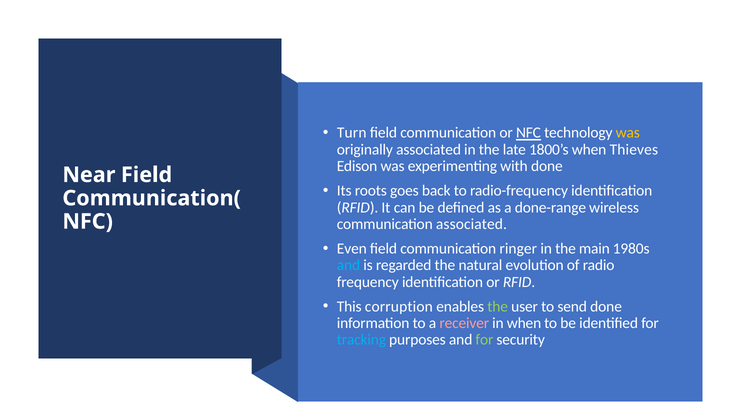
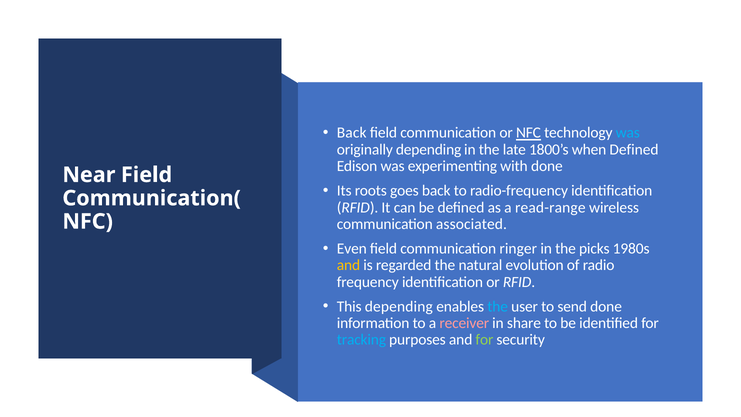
Turn: Turn -> Back (352, 133)
was colour: yellow -> light blue (628, 133)
originally associated: associated -> depending (429, 150)
when Thieves: Thieves -> Defined (634, 150)
done-range: done-range -> read-range (550, 207)
main: main -> picks (594, 249)
and colour: light blue -> yellow (349, 265)
This corruption: corruption -> depending (399, 306)
the colour: light green -> light blue (498, 306)
in when: when -> share (524, 323)
